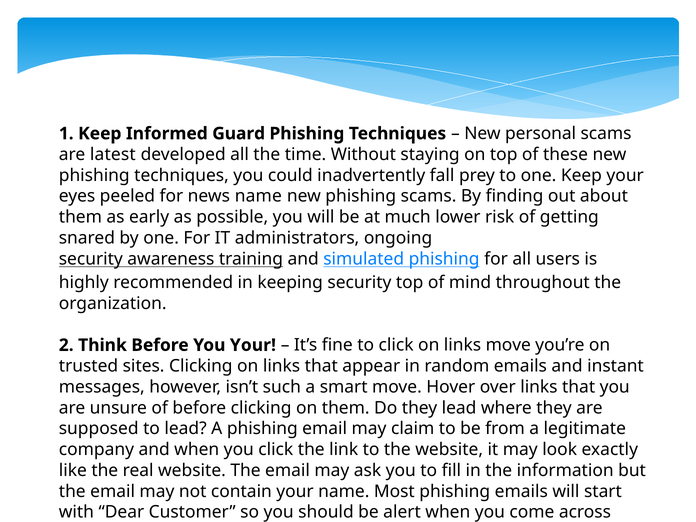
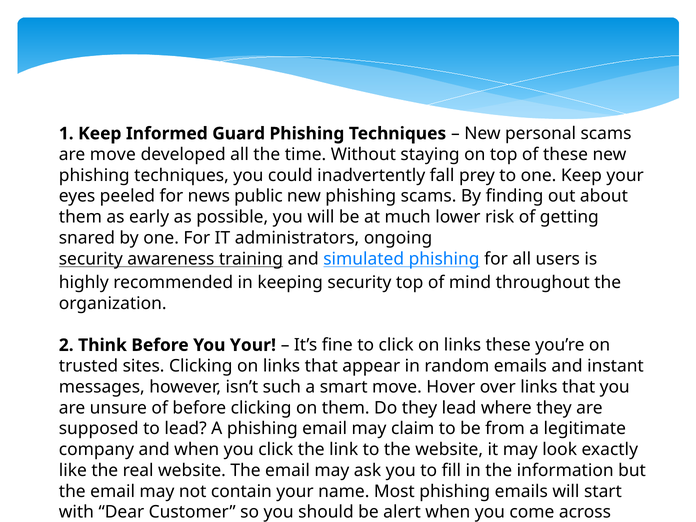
are latest: latest -> move (113, 154)
news name: name -> public (258, 196)
links move: move -> these (508, 345)
